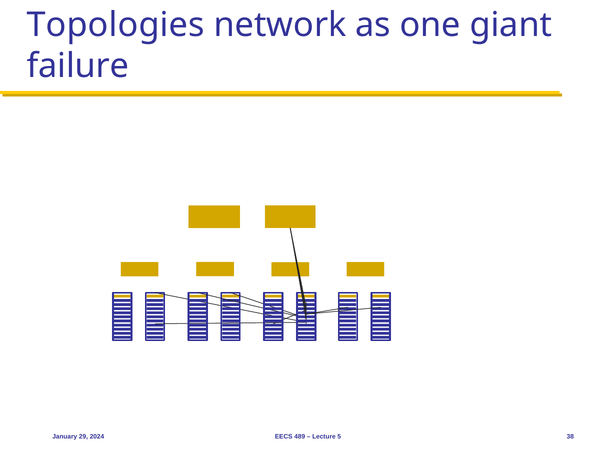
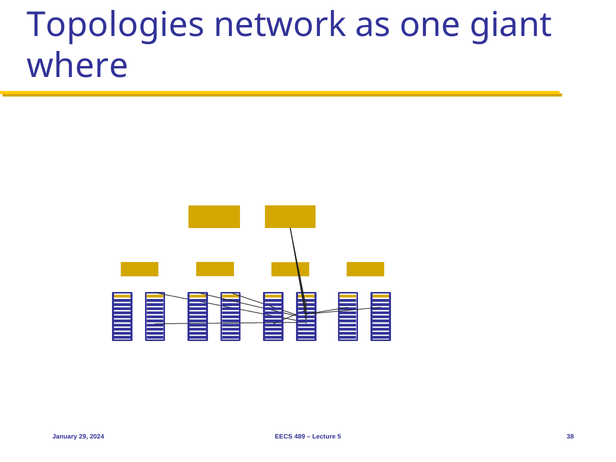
failure: failure -> where (78, 66)
